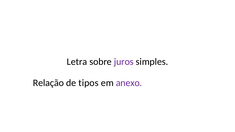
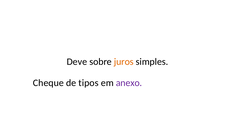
Letra: Letra -> Deve (77, 62)
juros colour: purple -> orange (124, 62)
Relação: Relação -> Cheque (48, 83)
